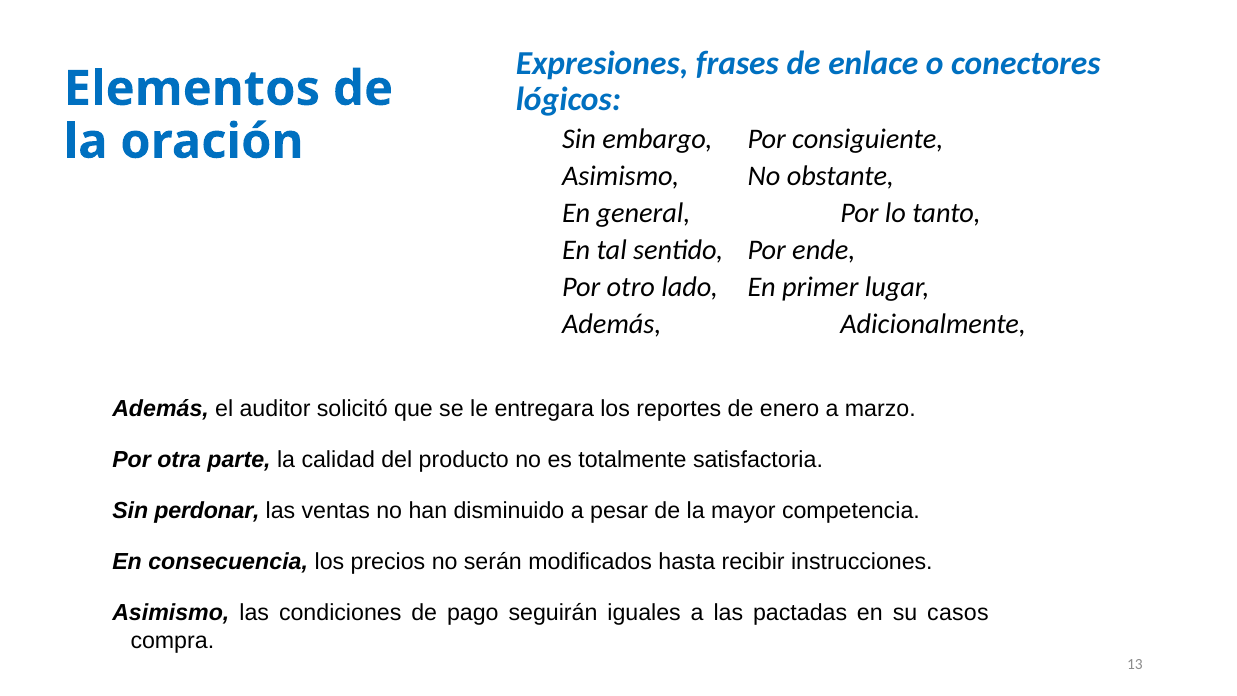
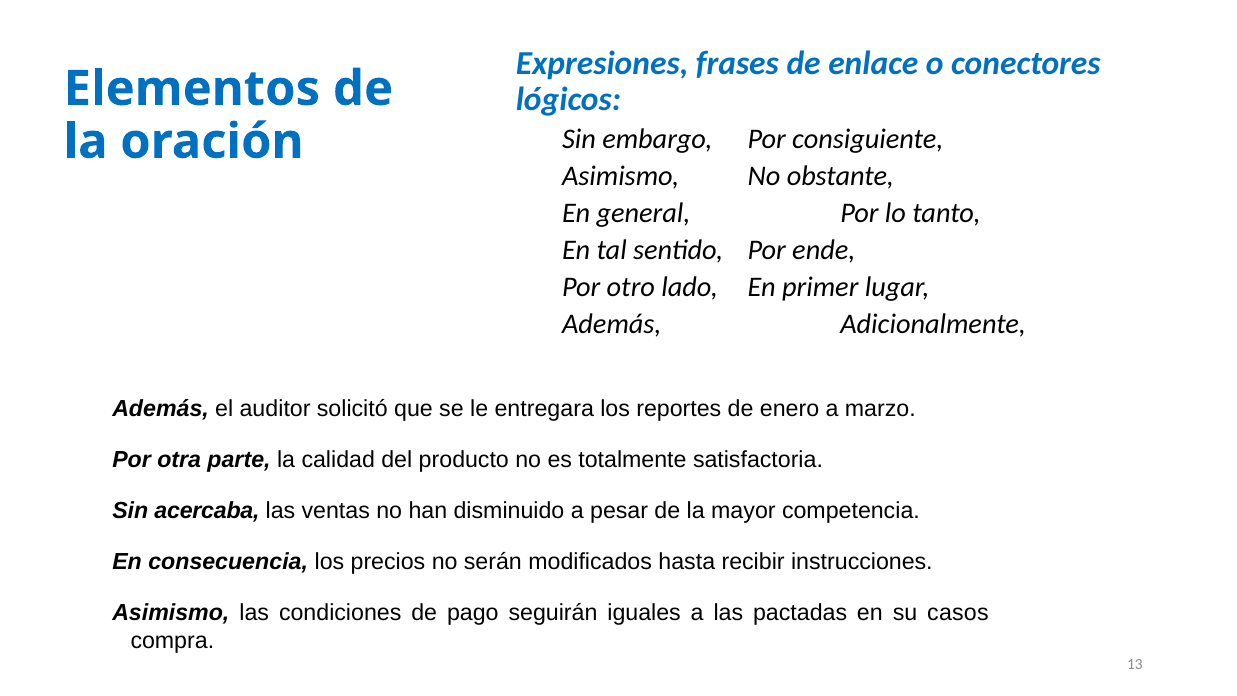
perdonar: perdonar -> acercaba (207, 510)
